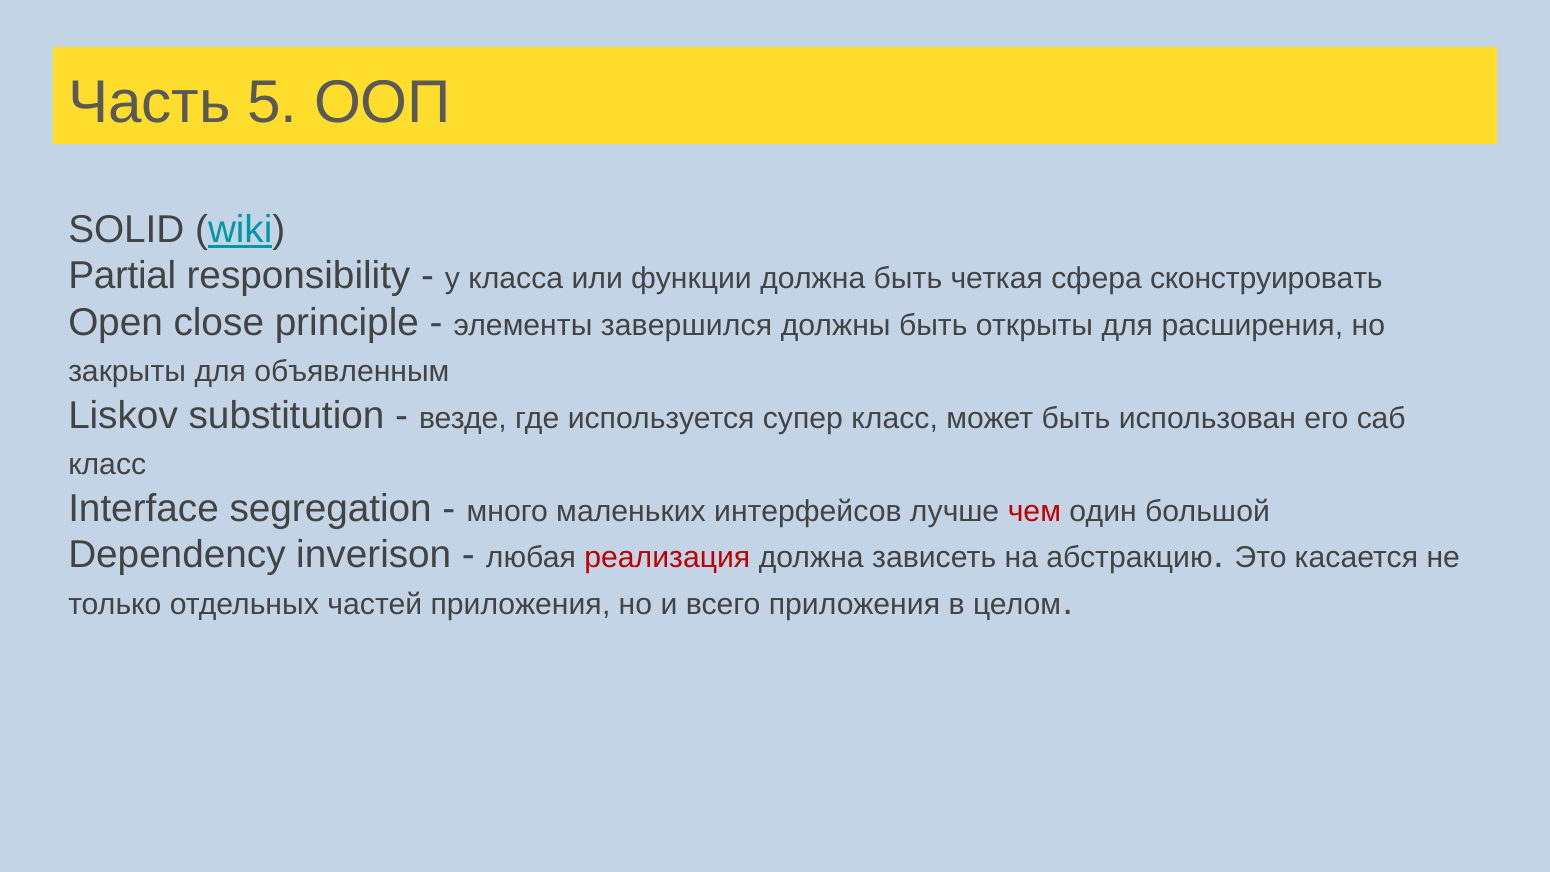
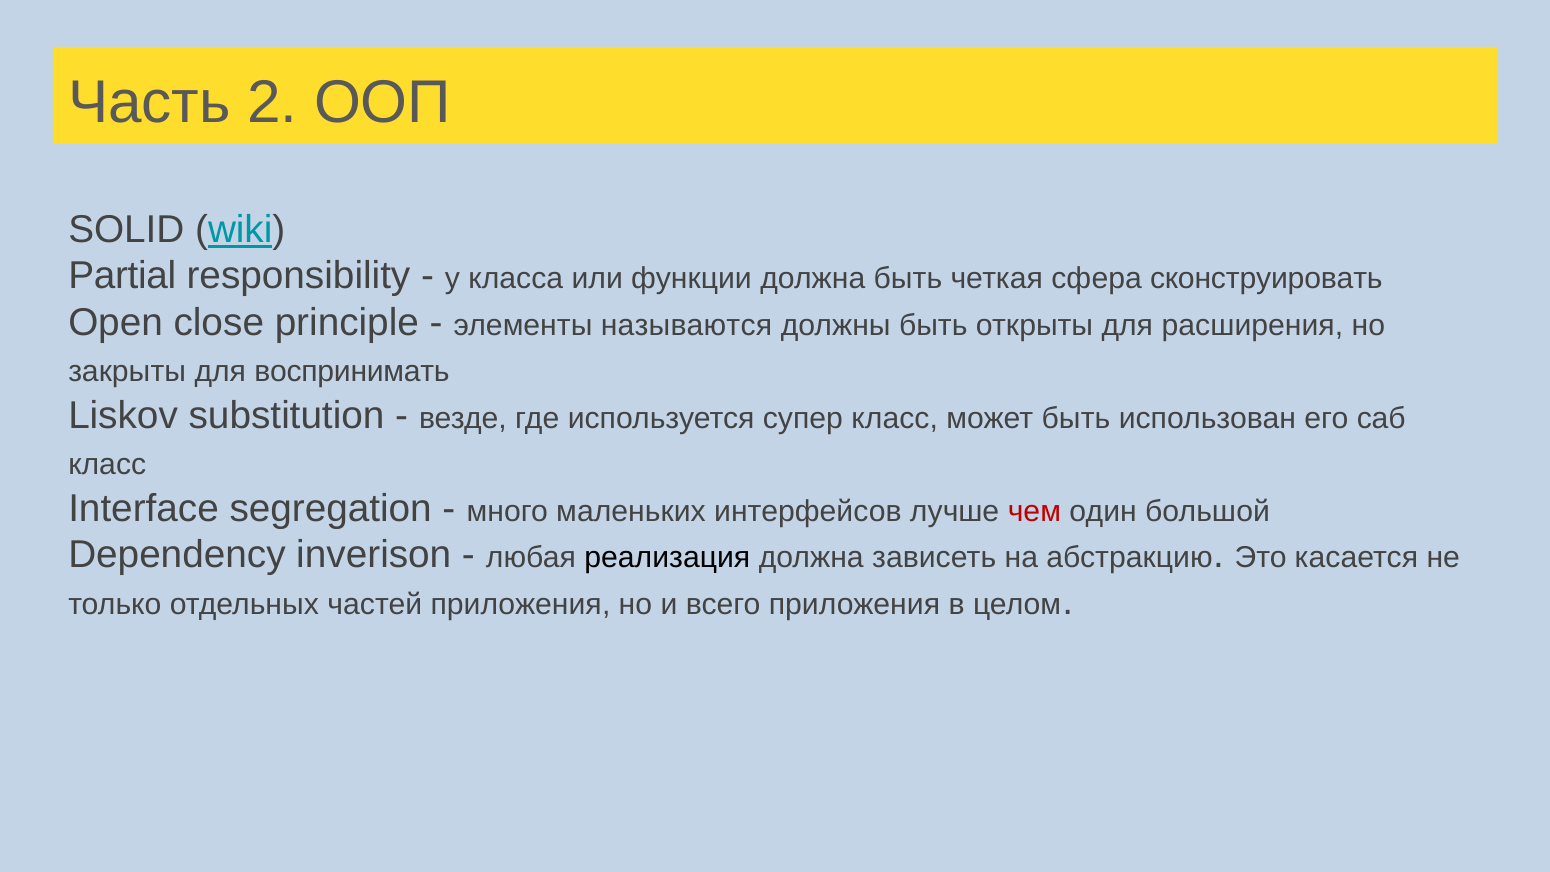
5: 5 -> 2 (273, 103)
завершился: завершился -> называются (686, 325)
объявленным: объявленным -> воспринимать (352, 372)
реализация colour: red -> black (667, 558)
